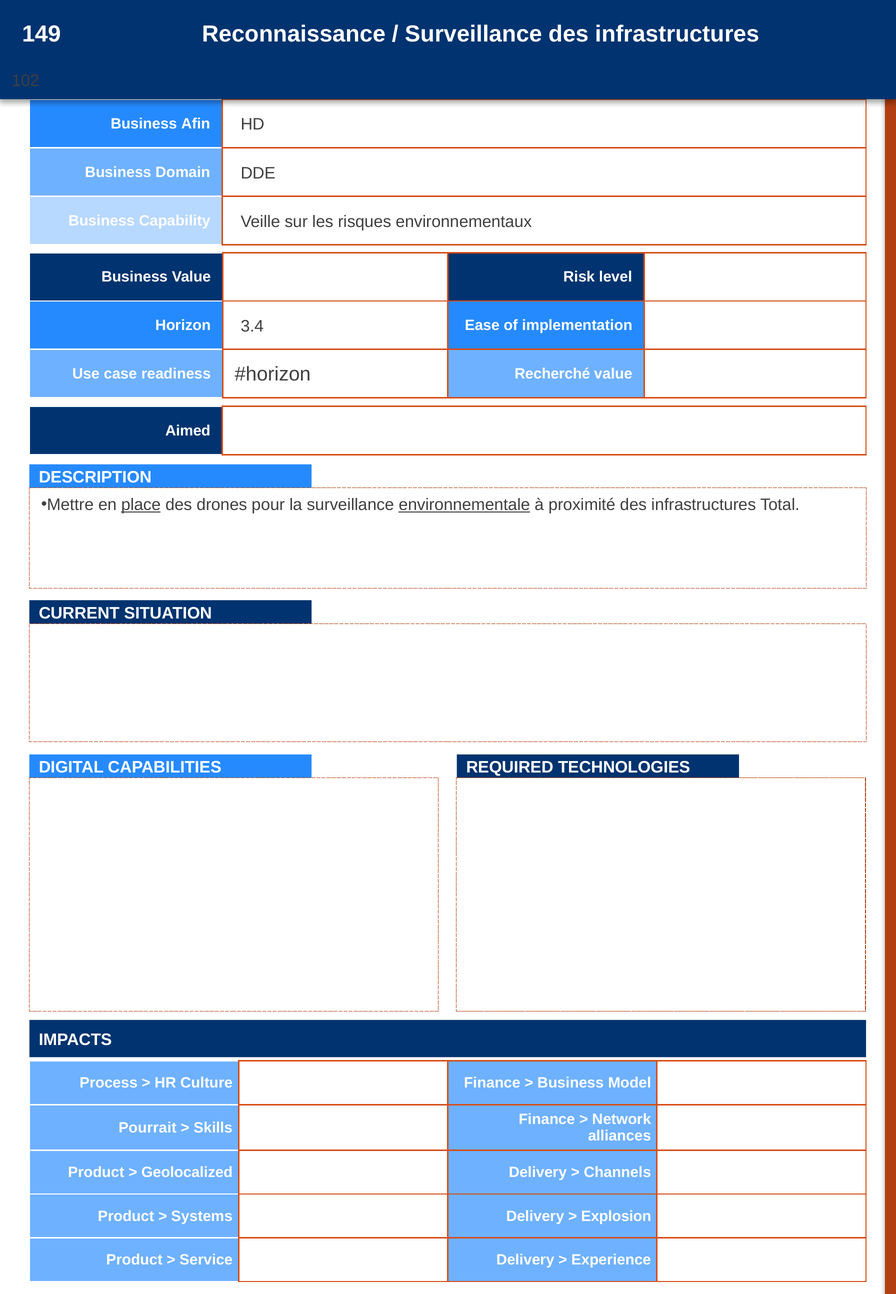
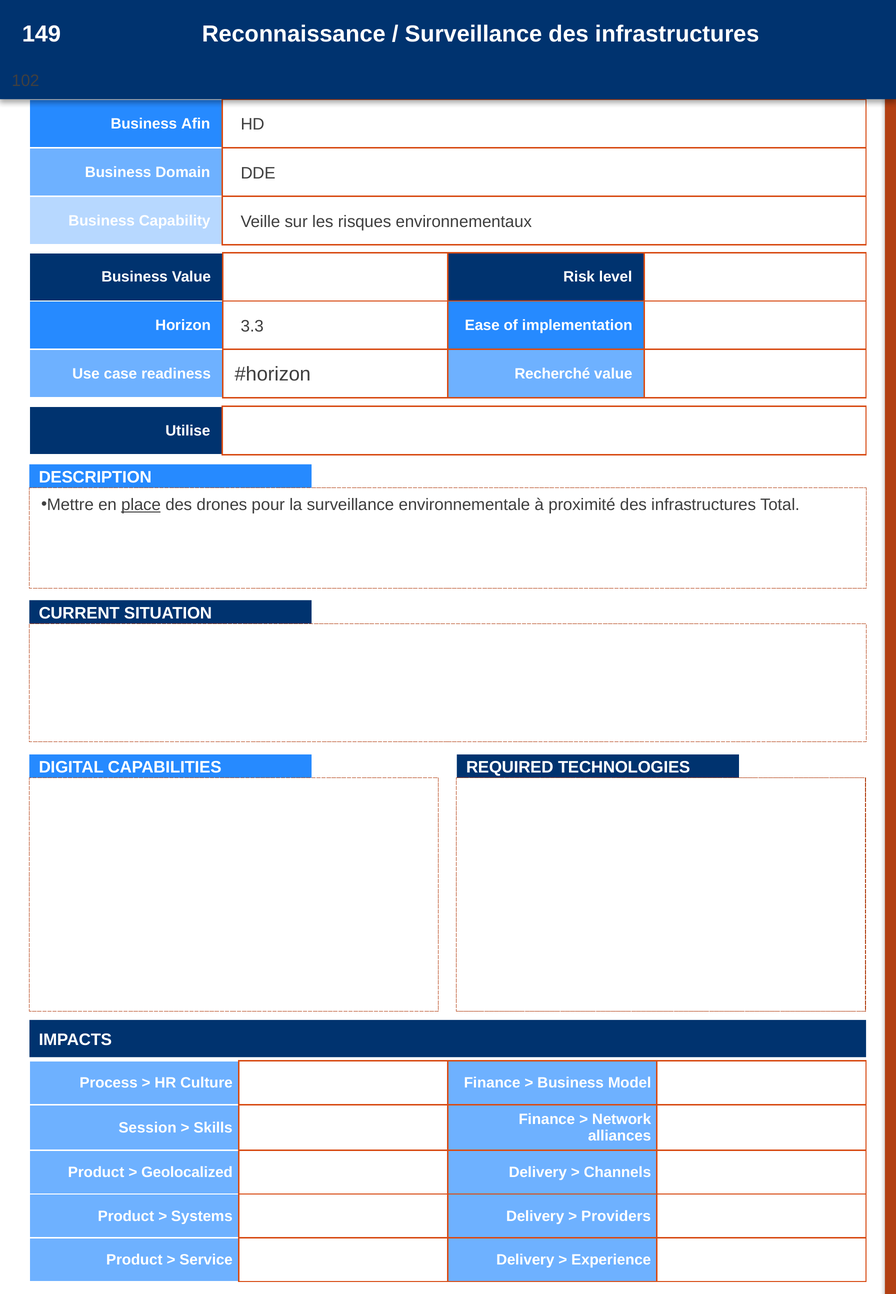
3.4: 3.4 -> 3.3 (252, 327)
Aimed: Aimed -> Utilise (188, 431)
environnementale underline: present -> none (464, 505)
Pourrait: Pourrait -> Session (148, 1128)
Explosion: Explosion -> Providers (616, 1216)
